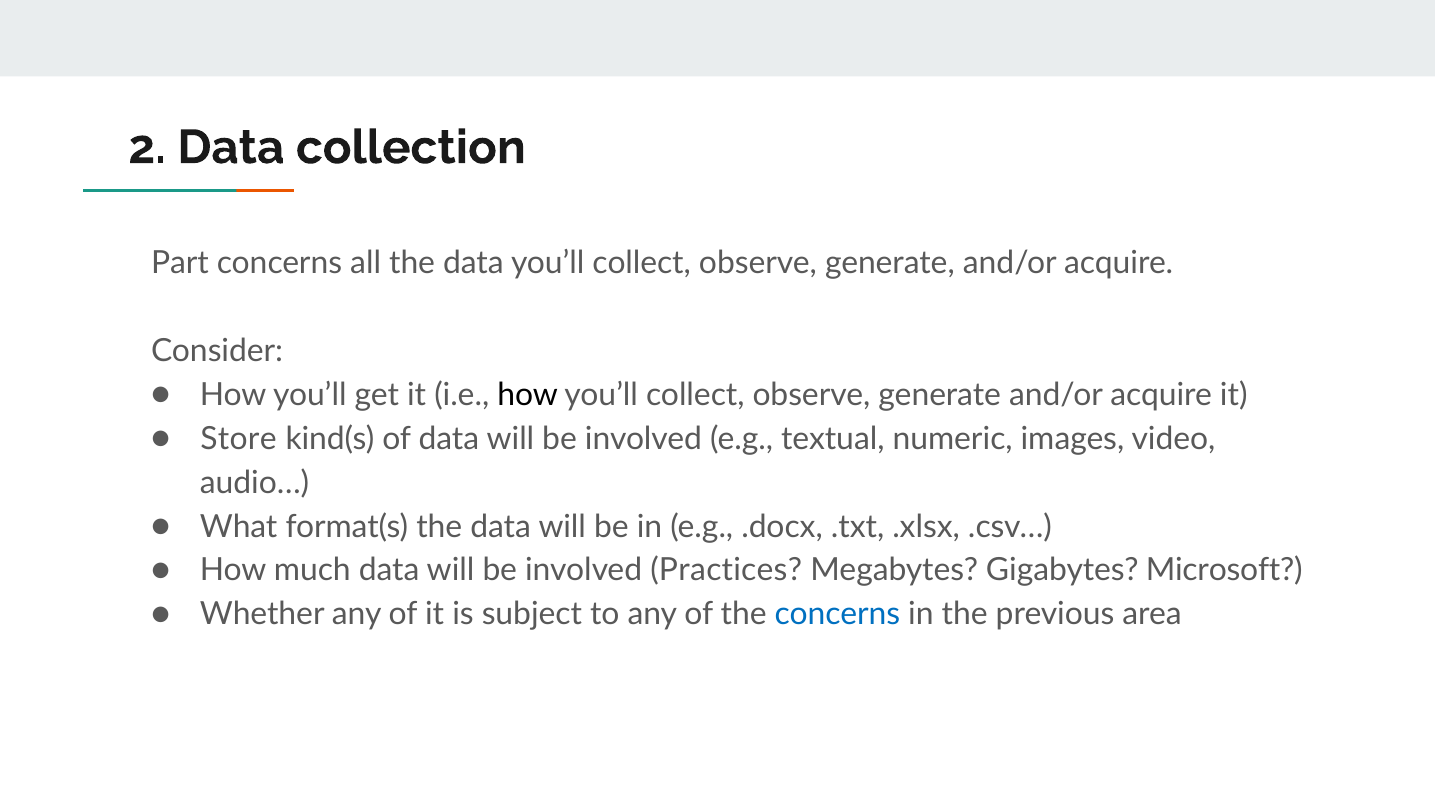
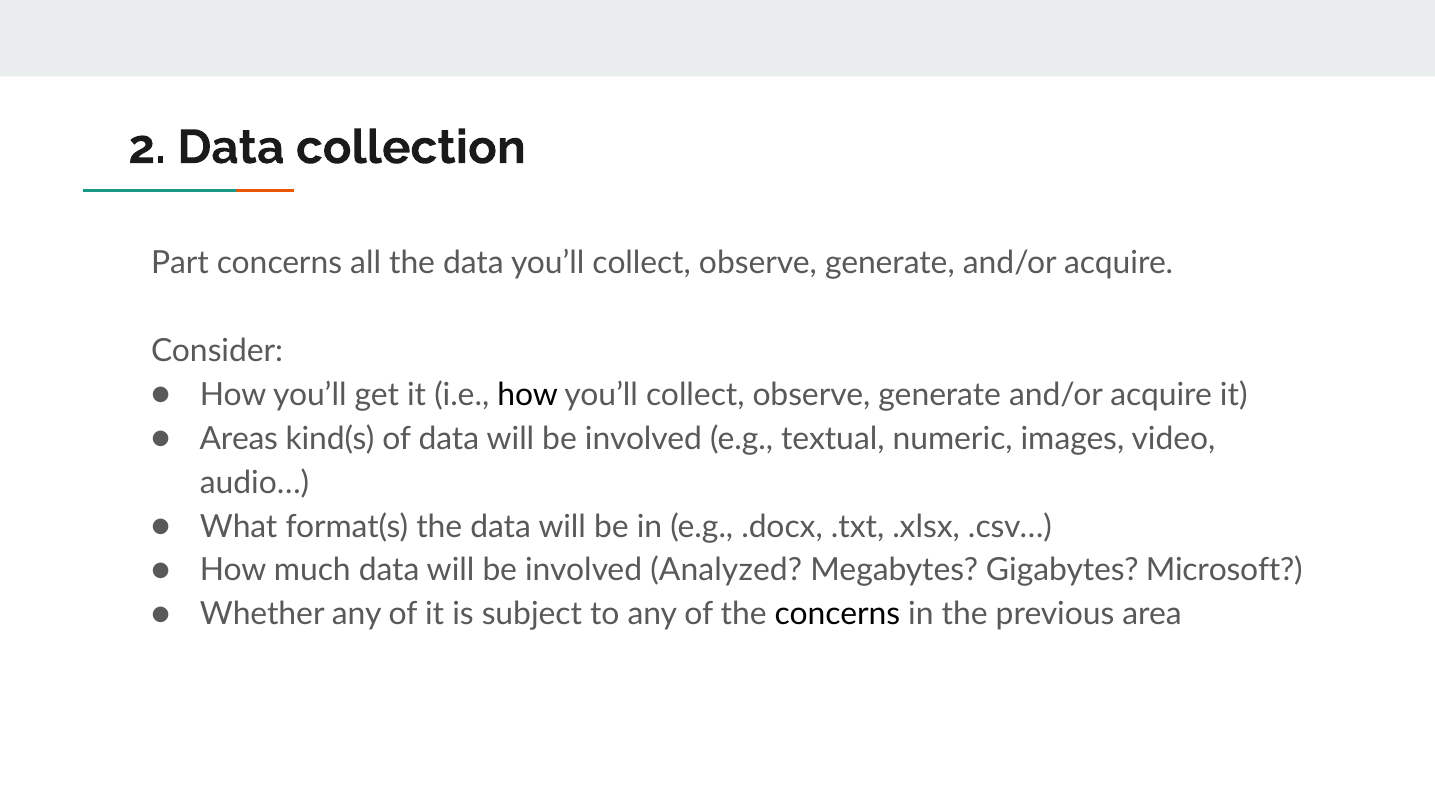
Store: Store -> Areas (239, 439)
Practices: Practices -> Analyzed (726, 571)
concerns colour: blue -> black (837, 615)
